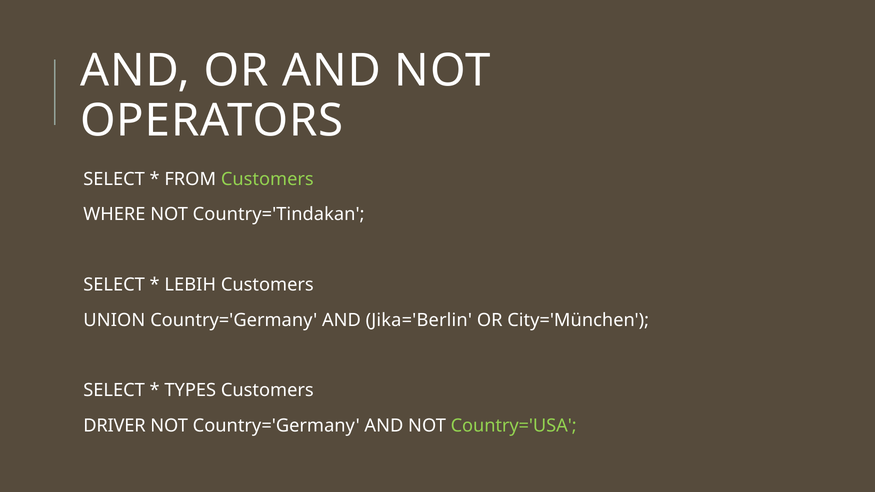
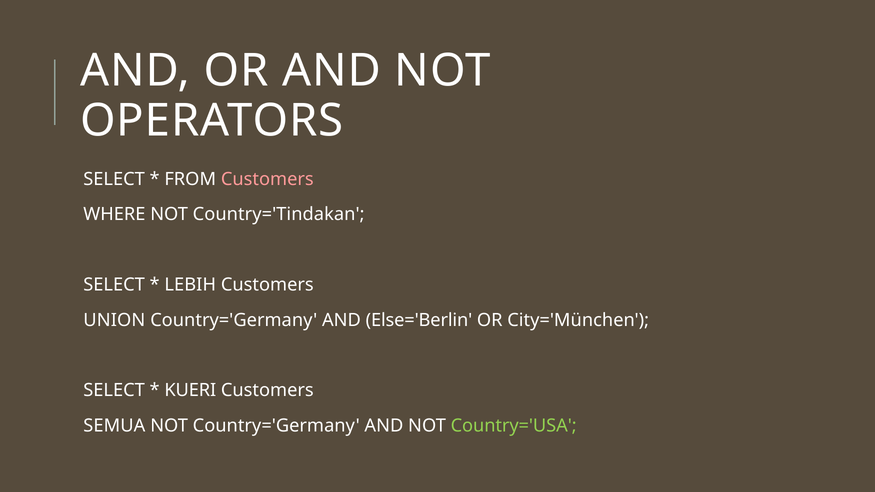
Customers colour: light green -> pink (267, 179)
Jika='Berlin: Jika='Berlin -> Else='Berlin (419, 320)
TYPES: TYPES -> KUERI (190, 391)
DRIVER: DRIVER -> SEMUA (114, 426)
